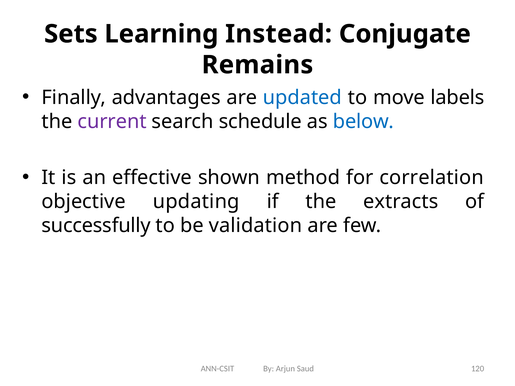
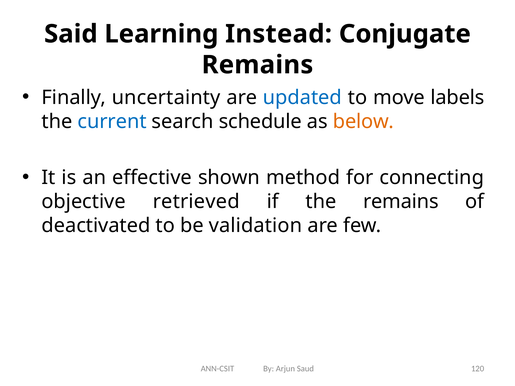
Sets: Sets -> Said (71, 34)
advantages: advantages -> uncertainty (166, 98)
current colour: purple -> blue (112, 122)
below colour: blue -> orange (363, 122)
correlation: correlation -> connecting (432, 178)
updating: updating -> retrieved (196, 202)
the extracts: extracts -> remains (401, 202)
successfully: successfully -> deactivated (96, 226)
